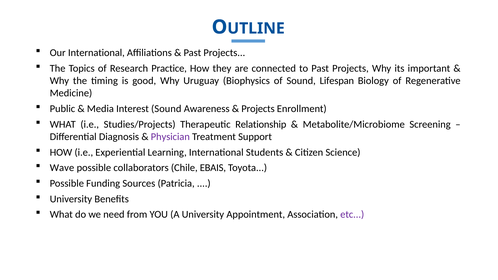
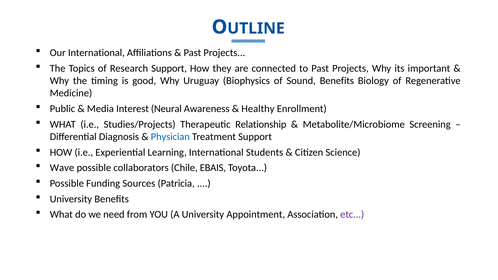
Research Practice: Practice -> Support (169, 68)
Sound Lifespan: Lifespan -> Benefits (337, 81)
Interest Sound: Sound -> Neural (166, 109)
Projects: Projects -> Healthy (258, 109)
Physician colour: purple -> blue (170, 137)
